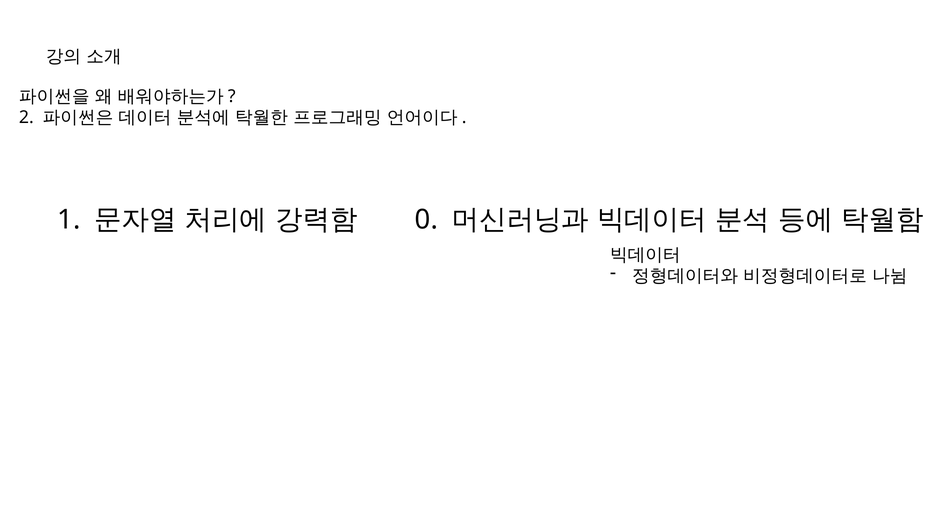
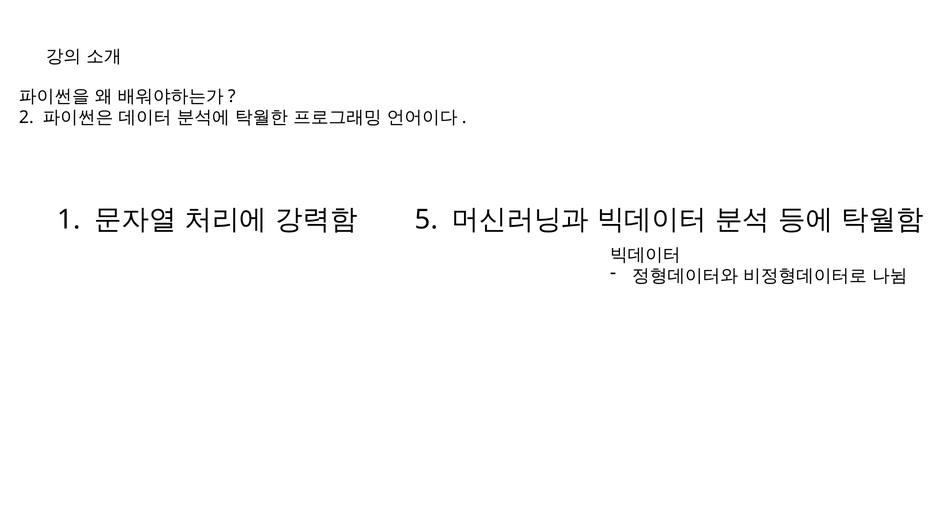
0: 0 -> 5 (427, 220)
